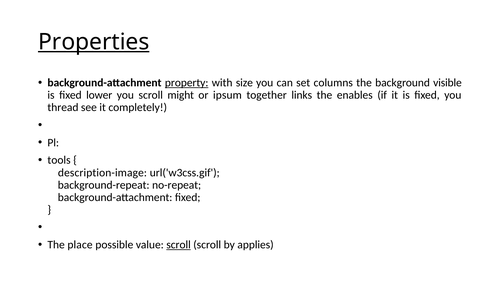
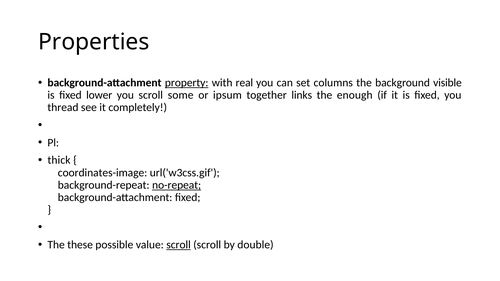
Properties underline: present -> none (94, 42)
size: size -> real (244, 83)
might: might -> some (181, 95)
enables: enables -> enough (355, 95)
tools: tools -> thick (59, 160)
description-image: description-image -> coordinates-image (103, 173)
no-repeat underline: none -> present (177, 185)
place: place -> these (80, 245)
applies: applies -> double (255, 245)
